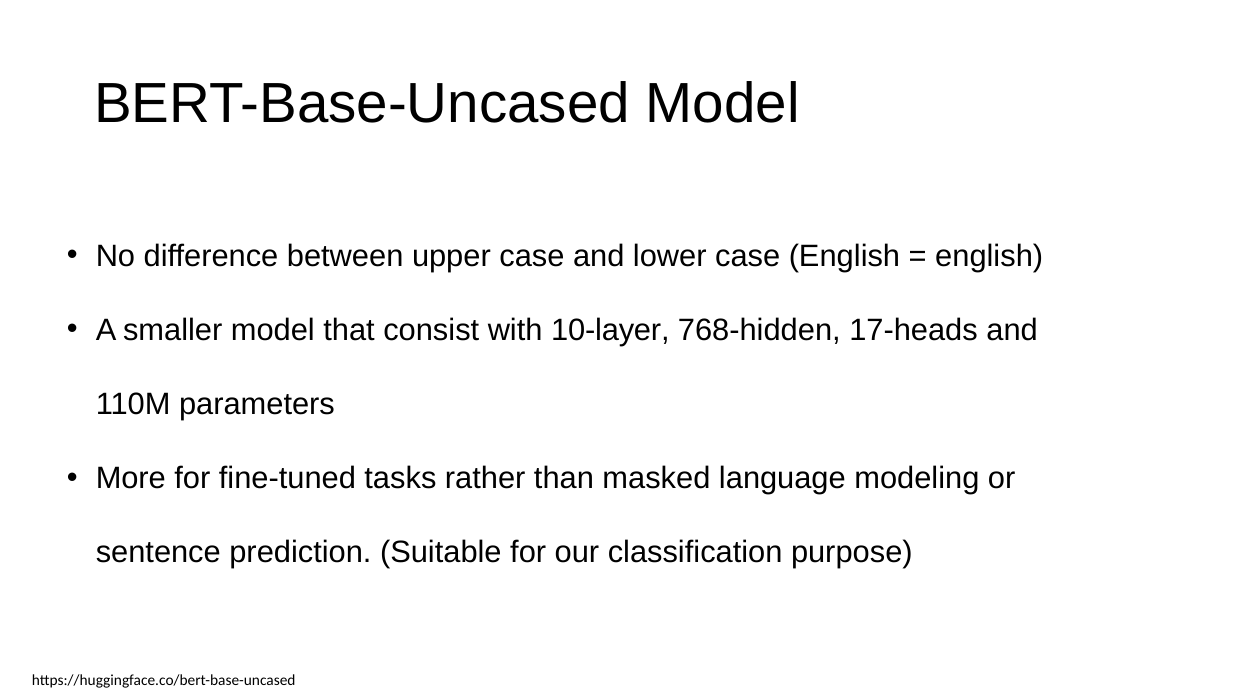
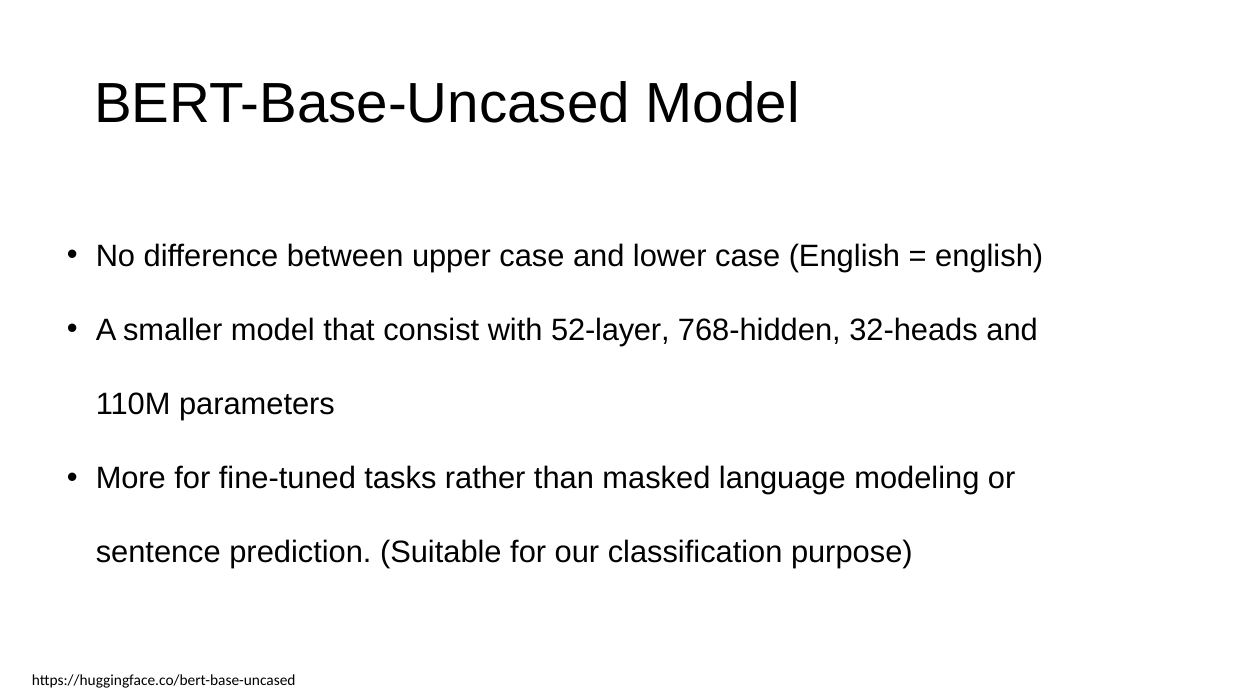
10-layer: 10-layer -> 52-layer (610, 330)
17-heads: 17-heads -> 32-heads (914, 330)
